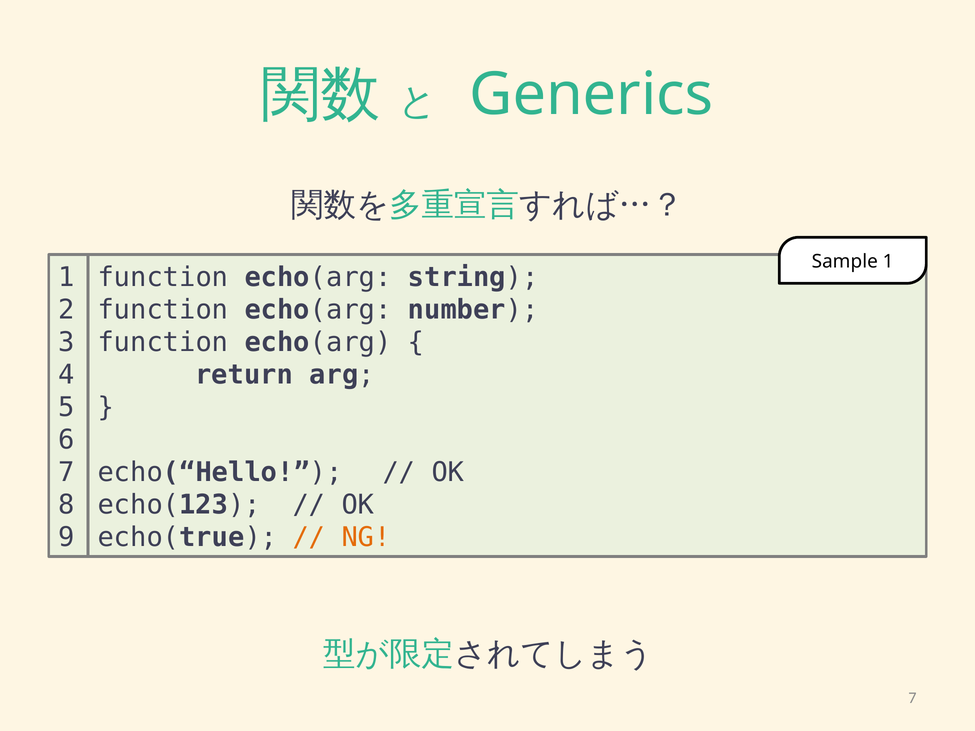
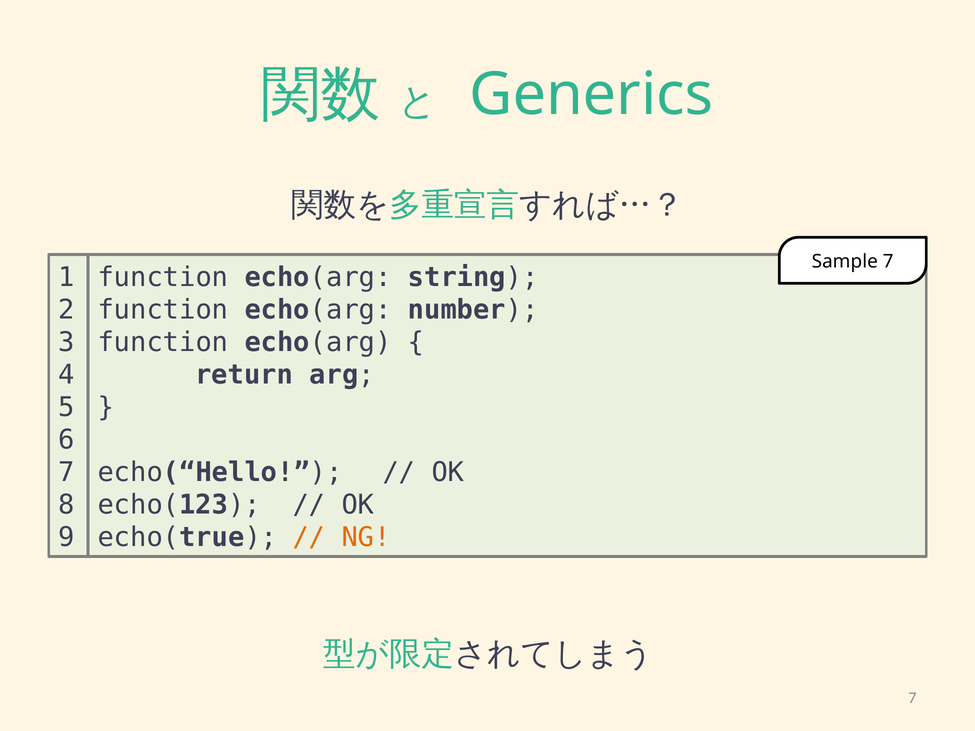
Sample 1: 1 -> 7 (888, 262)
